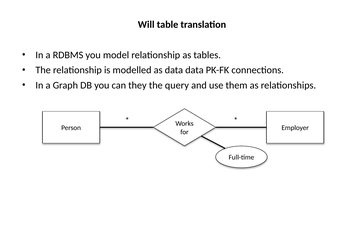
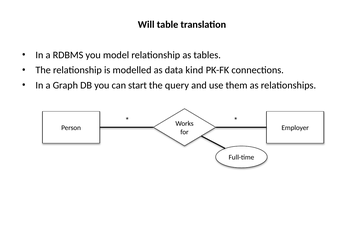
data data: data -> kind (194, 70)
they: they -> start (137, 85)
